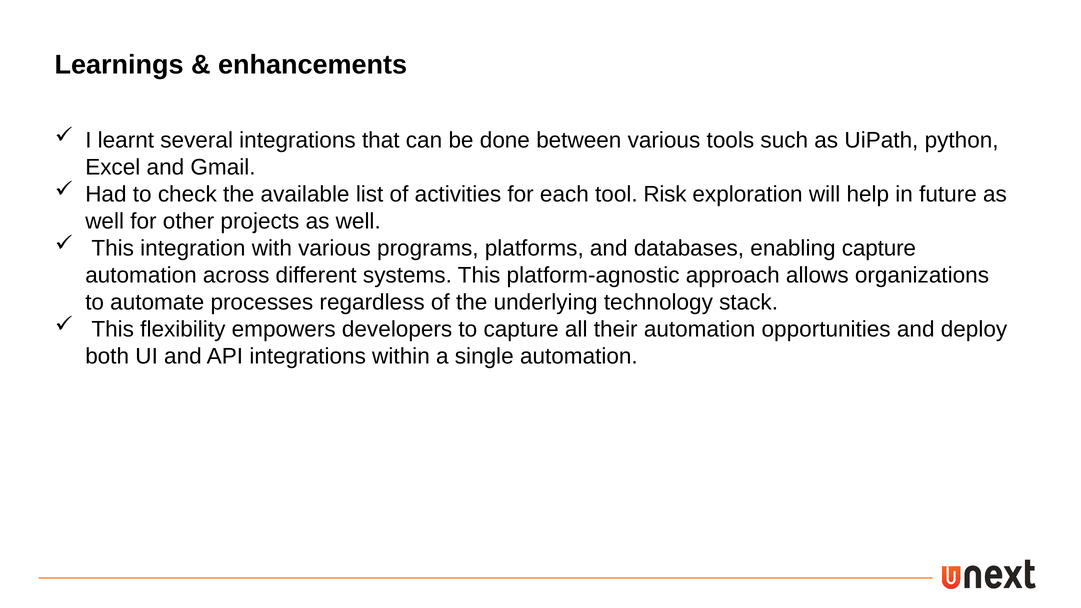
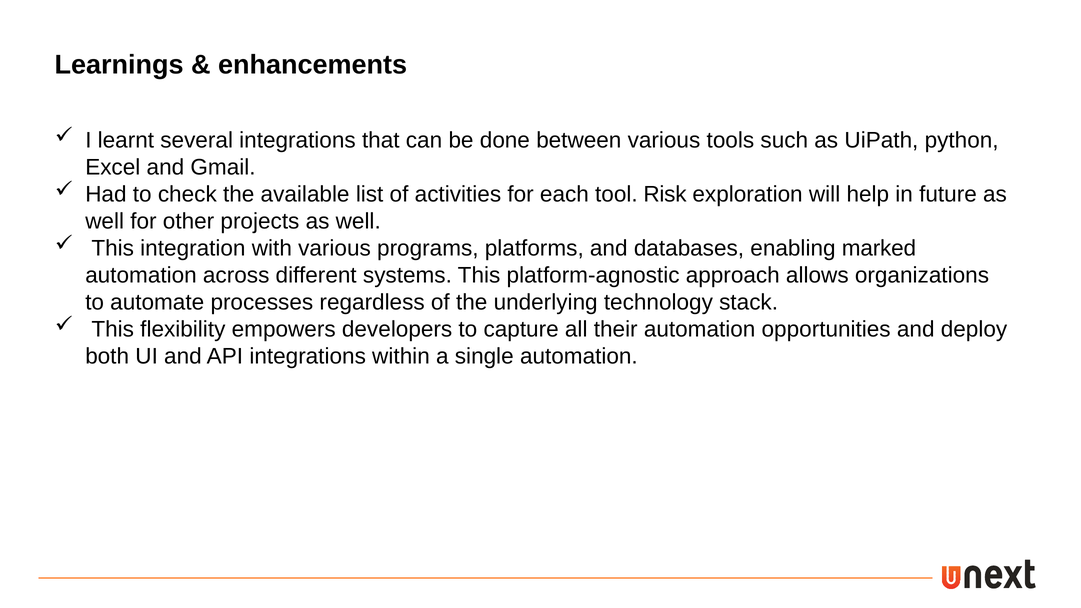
enabling capture: capture -> marked (879, 248)
